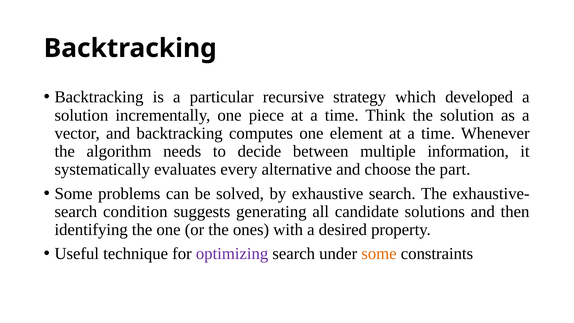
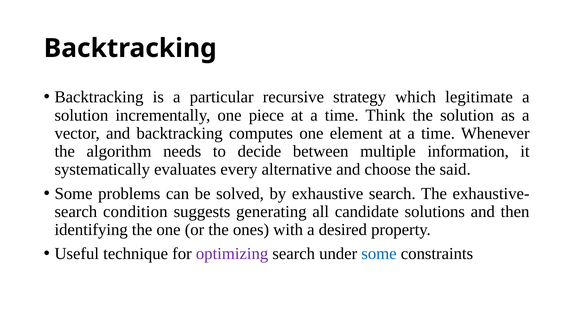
developed: developed -> legitimate (479, 97)
part: part -> said (455, 169)
some colour: orange -> blue (379, 254)
